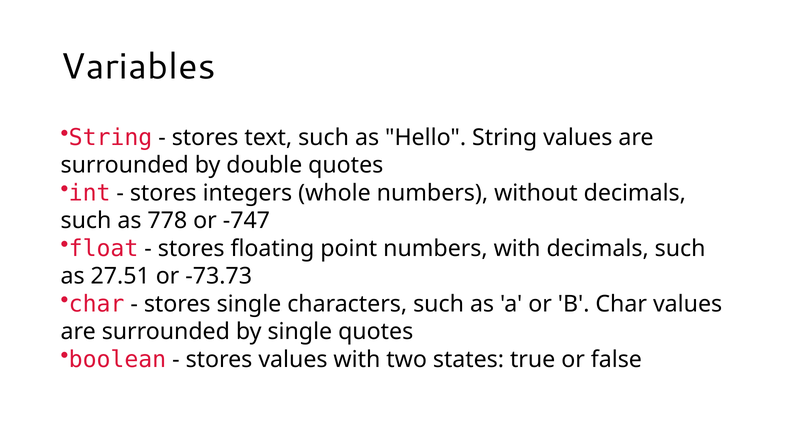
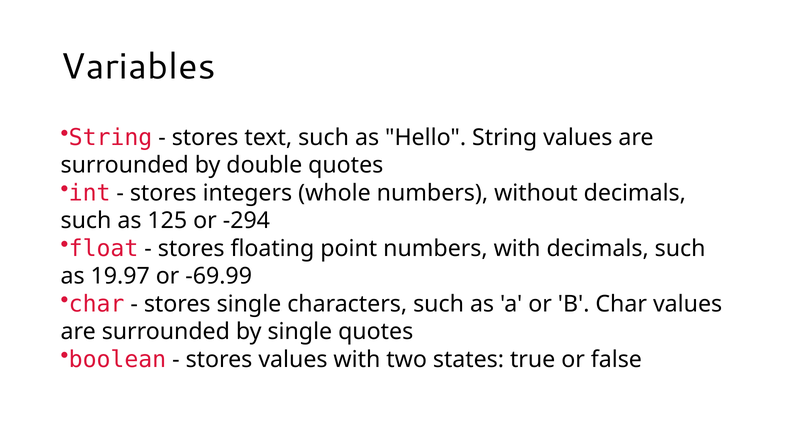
778: 778 -> 125 (167, 221)
-747: -747 -> -294 (246, 221)
27.51: 27.51 -> 19.97 (120, 276)
-73.73: -73.73 -> -69.99 (219, 276)
